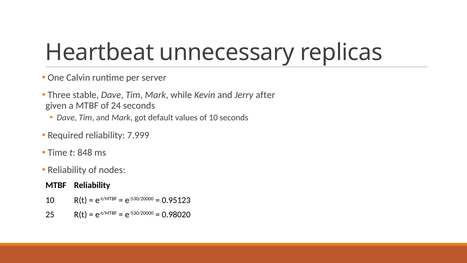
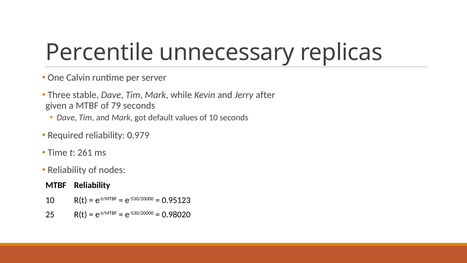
Heartbeat: Heartbeat -> Percentile (100, 52)
24: 24 -> 79 (116, 105)
7.999: 7.999 -> 0.979 (138, 135)
848: 848 -> 261 (85, 152)
